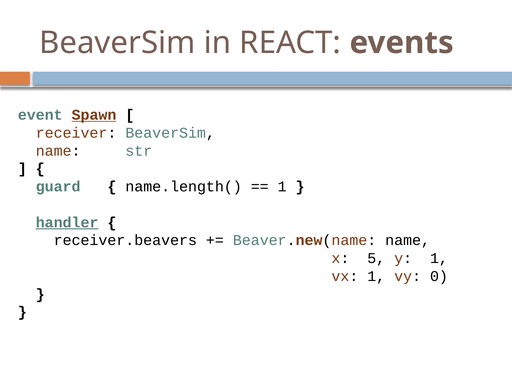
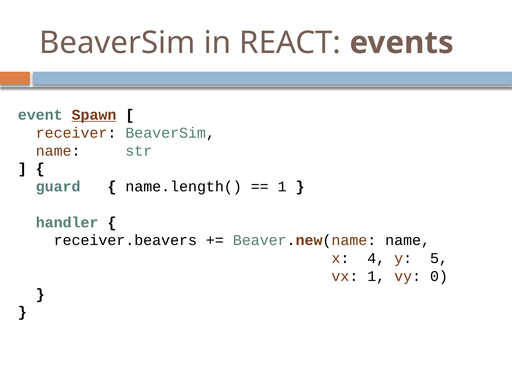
handler underline: present -> none (67, 222)
5: 5 -> 4 (376, 258)
y 1: 1 -> 5 (439, 258)
